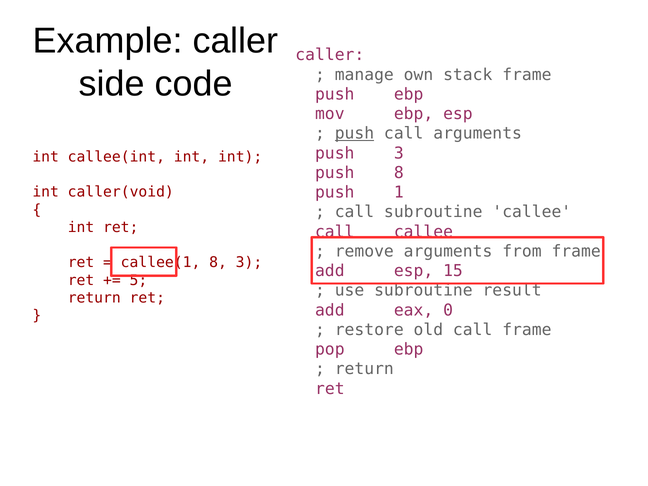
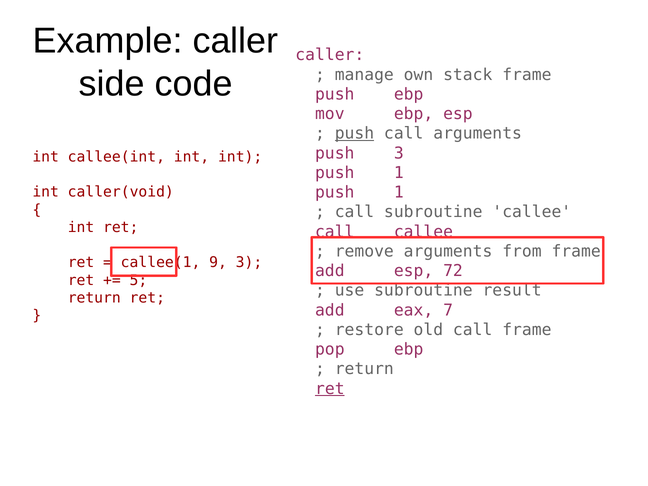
8: 8 -> 1 (399, 173)
callee(1 8: 8 -> 9 (218, 263)
15: 15 -> 72 (453, 271)
0: 0 -> 7 (448, 310)
ret underline: none -> present (330, 389)
